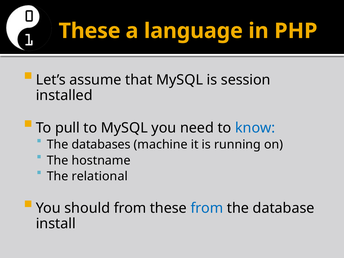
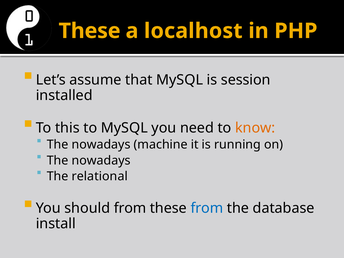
language: language -> localhost (193, 31)
pull: pull -> this (67, 128)
know colour: blue -> orange (255, 128)
databases: databases -> nowadays (101, 145)
hostname: hostname -> nowadays (101, 160)
